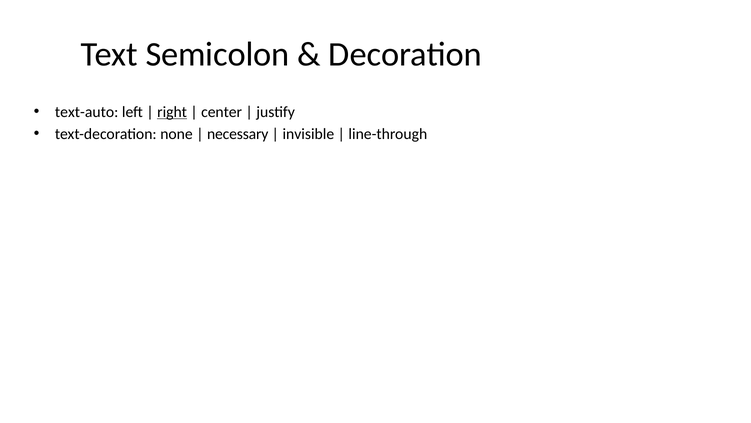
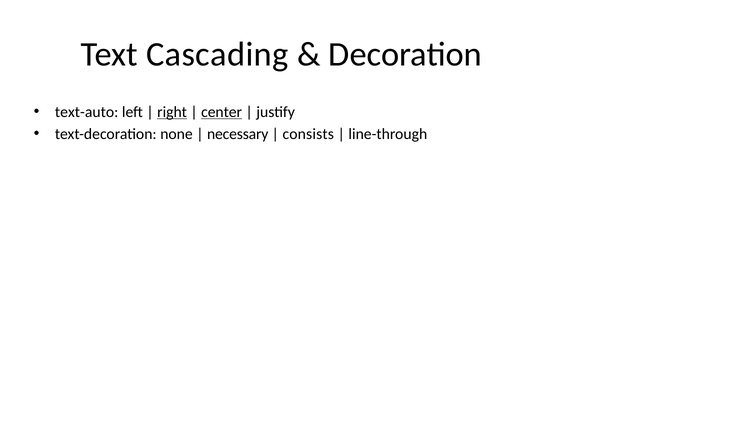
Semicolon: Semicolon -> Cascading (217, 55)
center underline: none -> present (222, 112)
invisible: invisible -> consists (308, 134)
